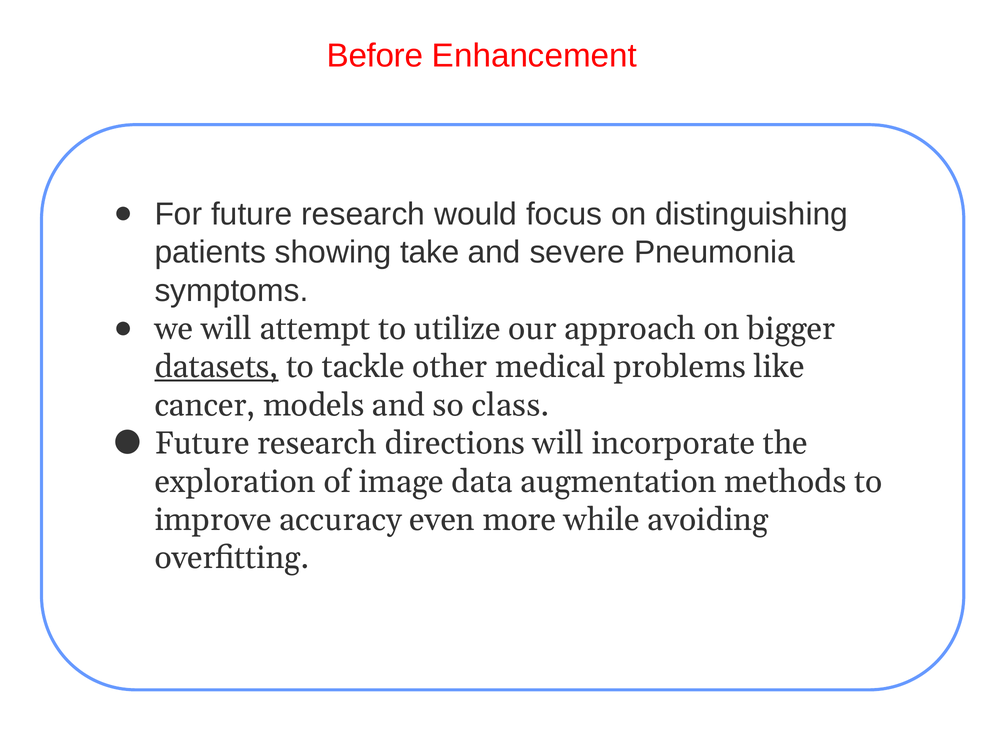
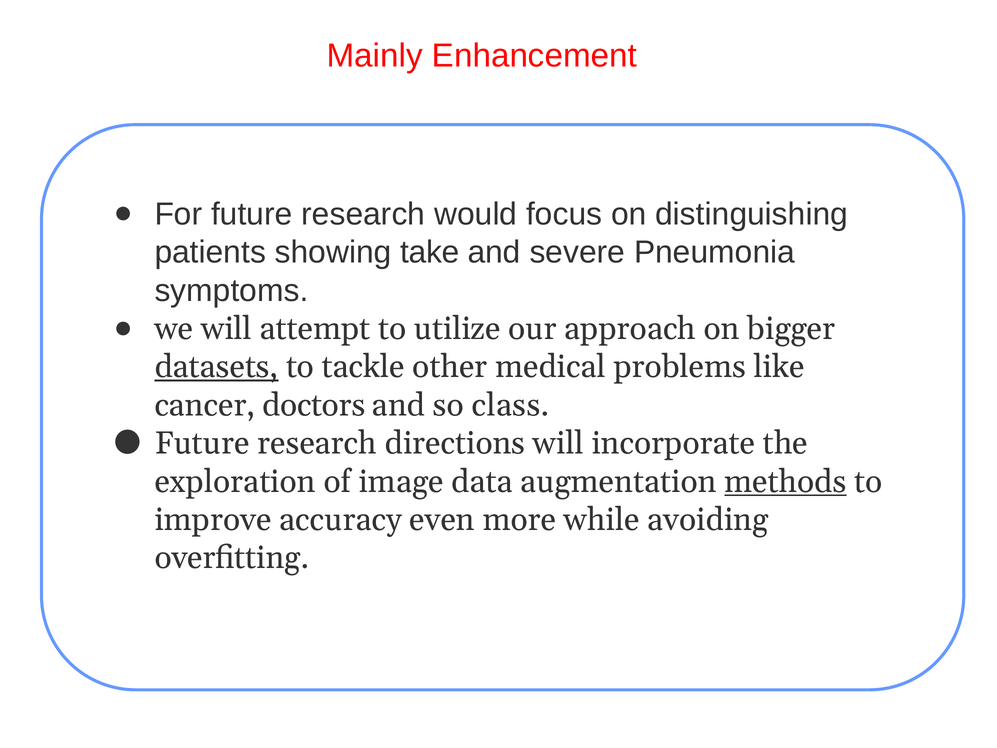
Before: Before -> Mainly (375, 56)
models: models -> doctors (314, 405)
methods underline: none -> present (785, 481)
